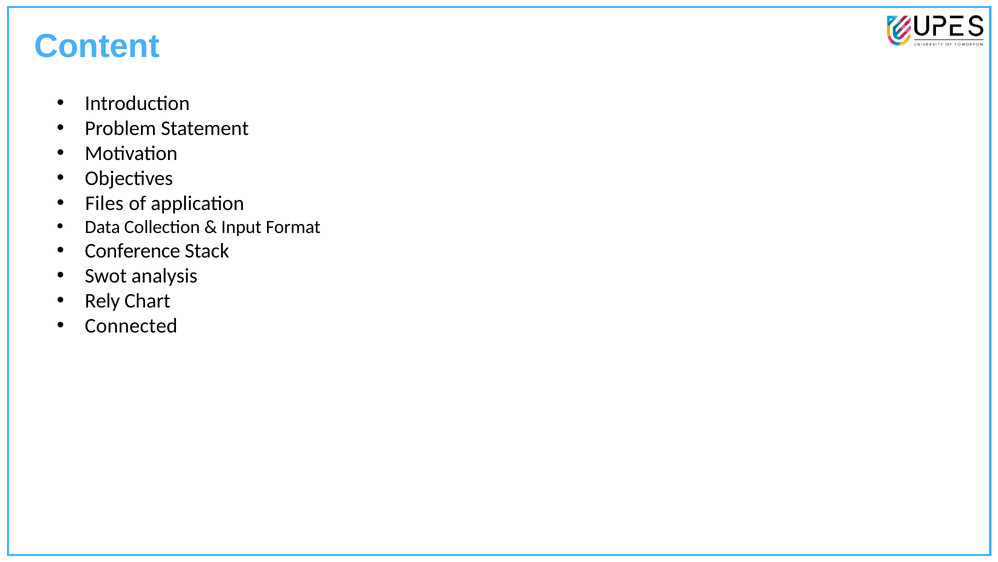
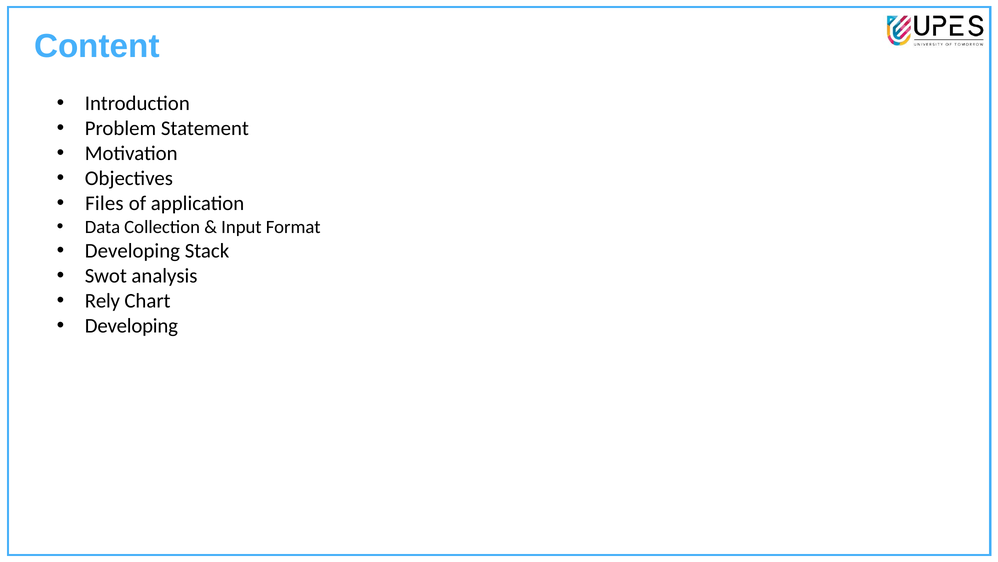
Conference: Conference -> Developing (132, 251)
Connected: Connected -> Developing (131, 326)
